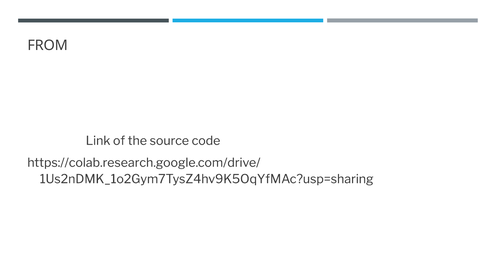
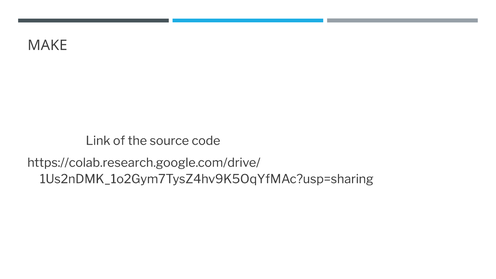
FROM: FROM -> MAKE (47, 45)
